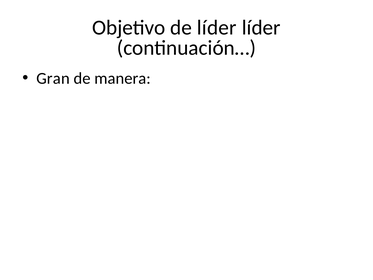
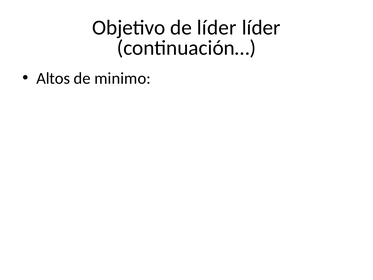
Gran: Gran -> Altos (53, 78)
manera: manera -> minimo (123, 78)
